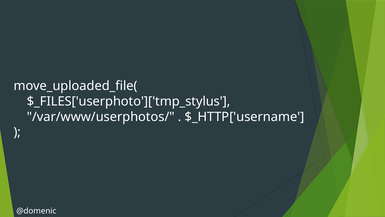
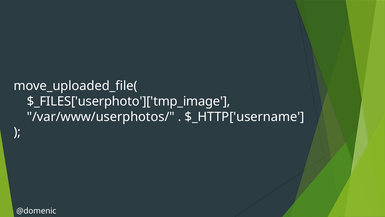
$_FILES['userphoto']['tmp_stylus: $_FILES['userphoto']['tmp_stylus -> $_FILES['userphoto']['tmp_image (129, 101)
